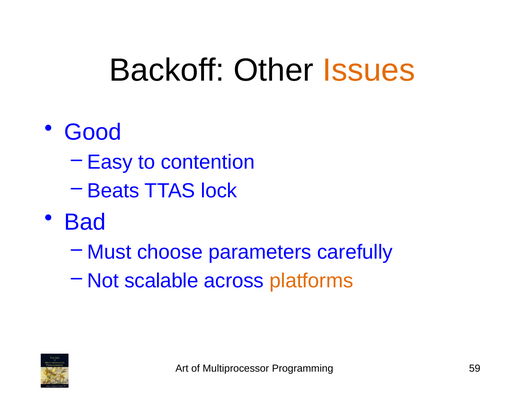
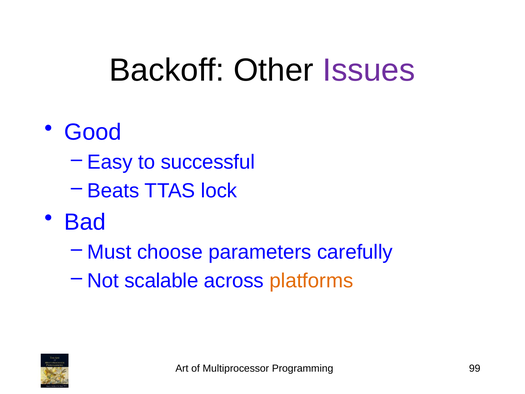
Issues colour: orange -> purple (369, 70)
contention: contention -> successful (208, 162)
59: 59 -> 99 (475, 368)
